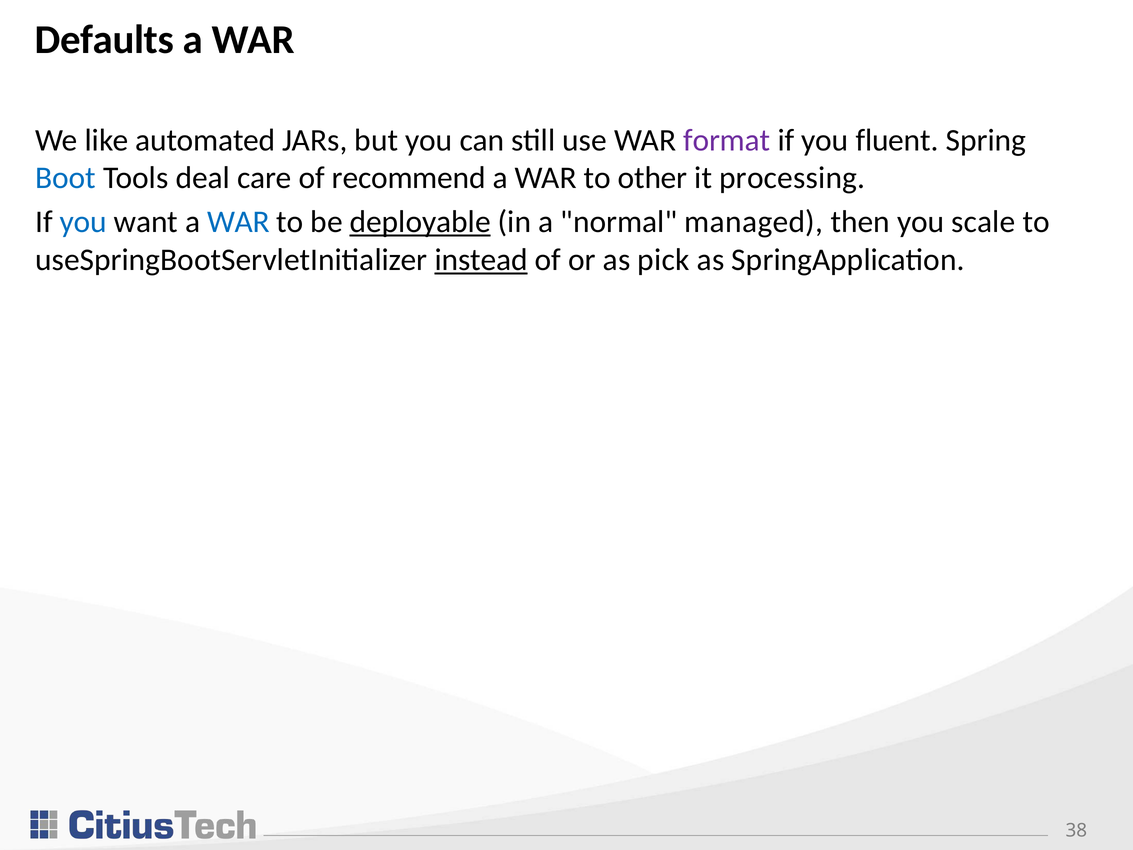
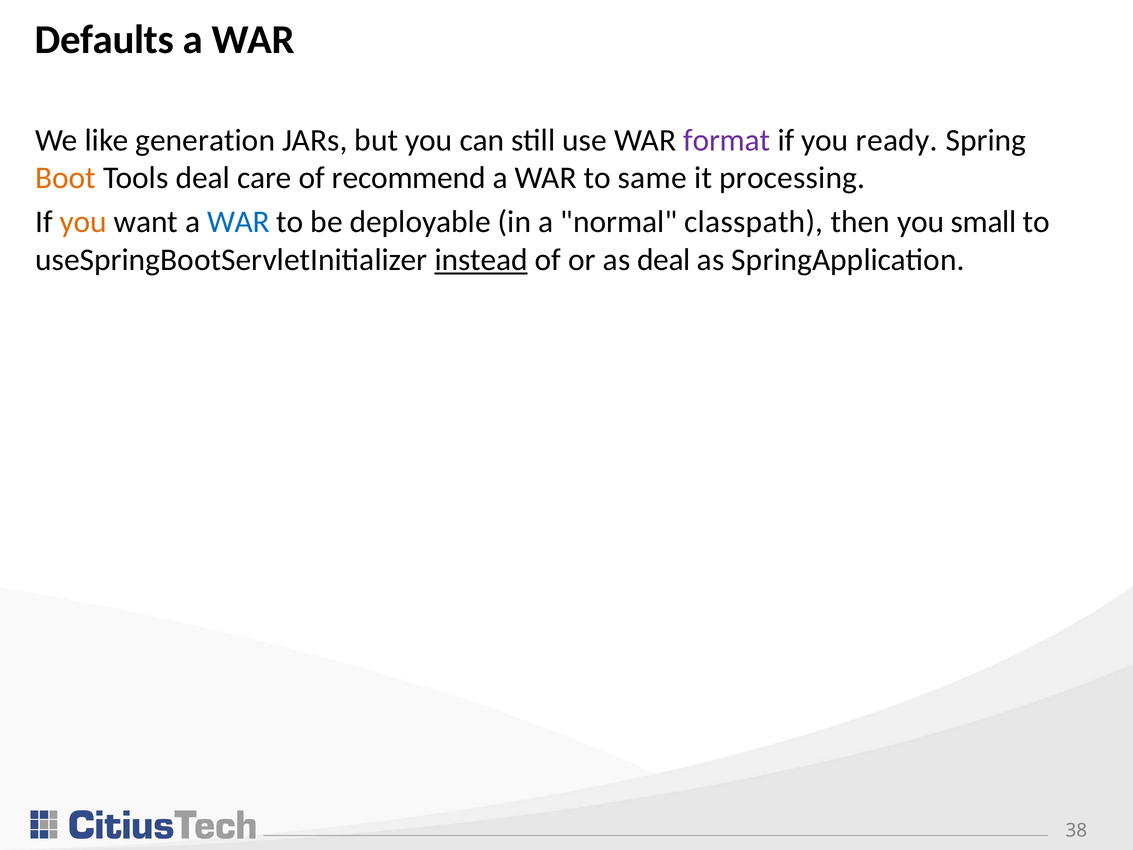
automated: automated -> generation (205, 140)
fluent: fluent -> ready (897, 140)
Boot colour: blue -> orange (65, 178)
other: other -> same (652, 178)
you colour: blue -> orange (83, 222)
deployable underline: present -> none (420, 222)
managed: managed -> classpath (754, 222)
scale: scale -> small (984, 222)
as pick: pick -> deal (664, 260)
